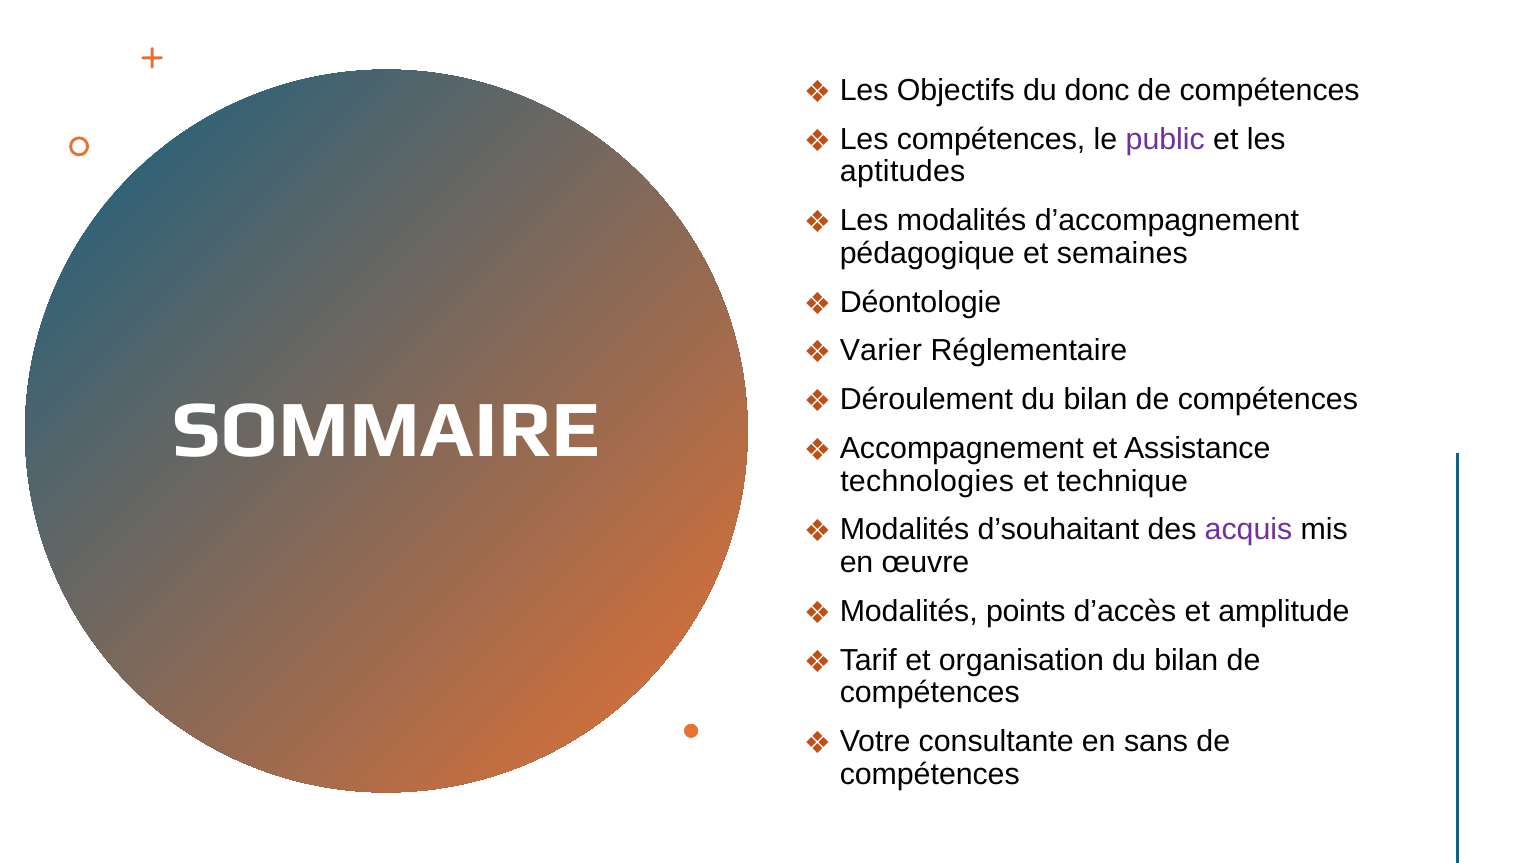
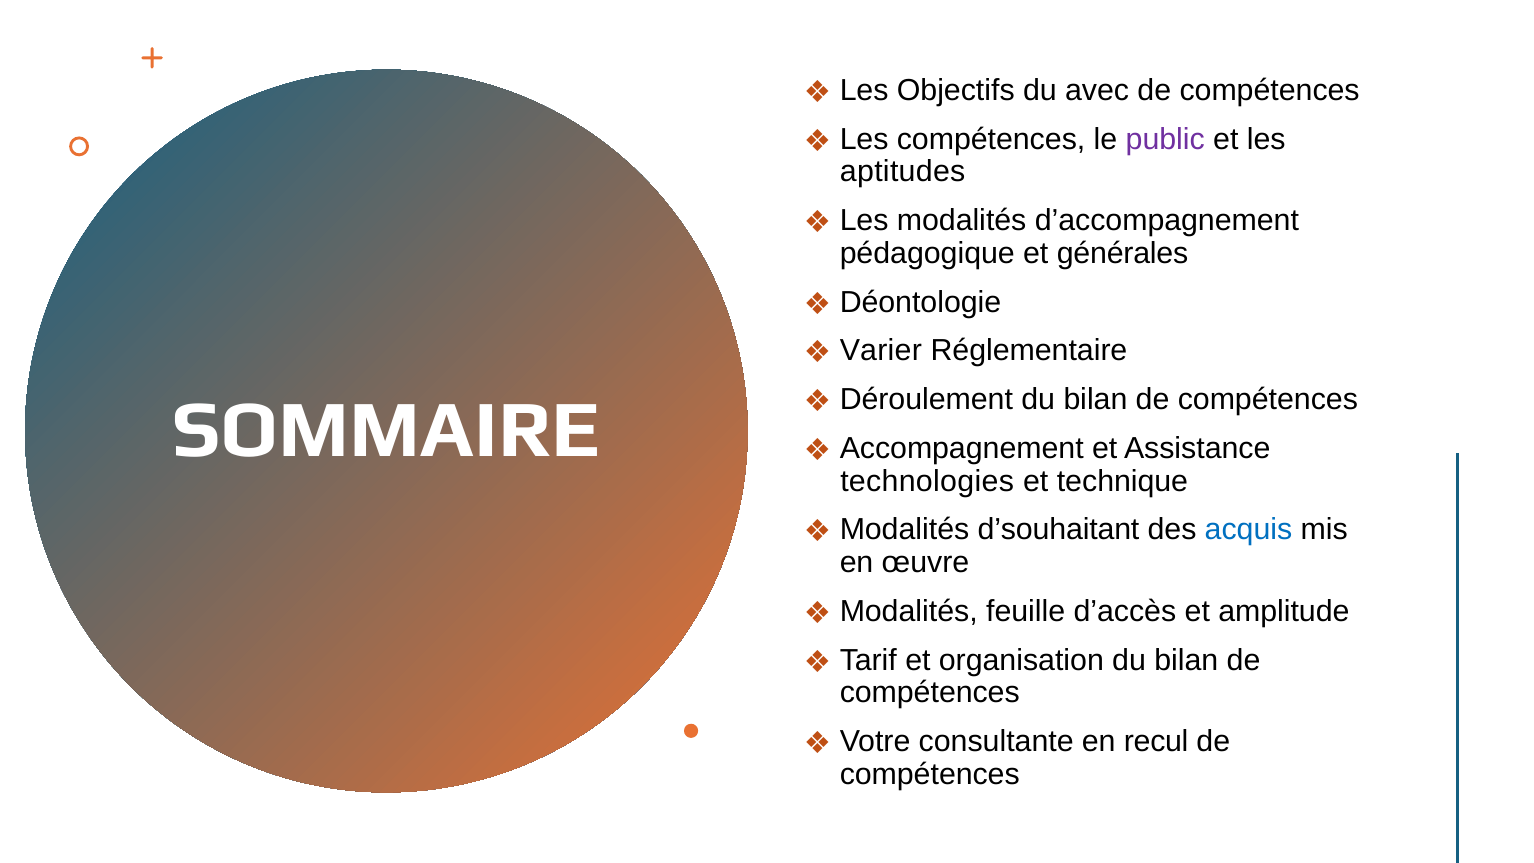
donc: donc -> avec (1097, 90)
semaines: semaines -> générales (1123, 253)
acquis colour: purple -> blue (1249, 530)
points: points -> feuille (1026, 611)
sans: sans -> recul (1156, 741)
